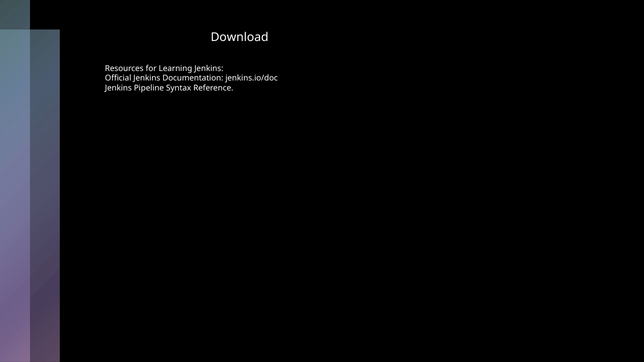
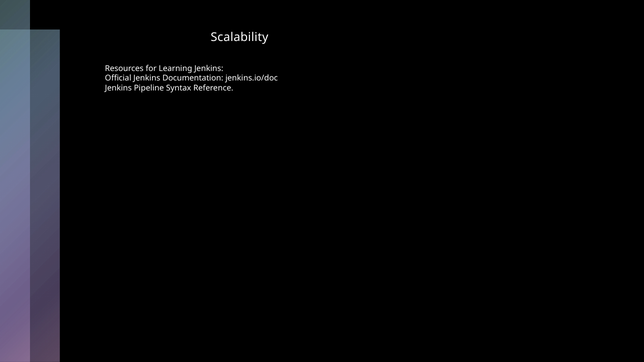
Download: Download -> Scalability (240, 37)
